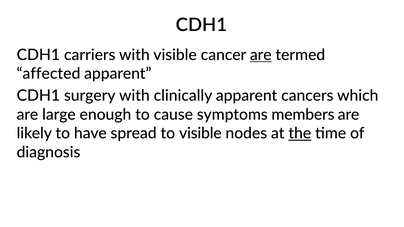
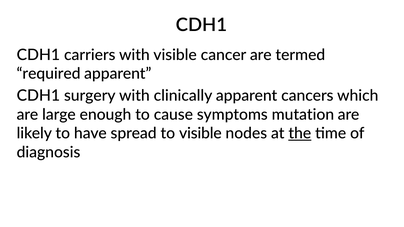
are underline: present -> none (261, 55)
affected: affected -> required (49, 74)
members: members -> mutation (303, 115)
